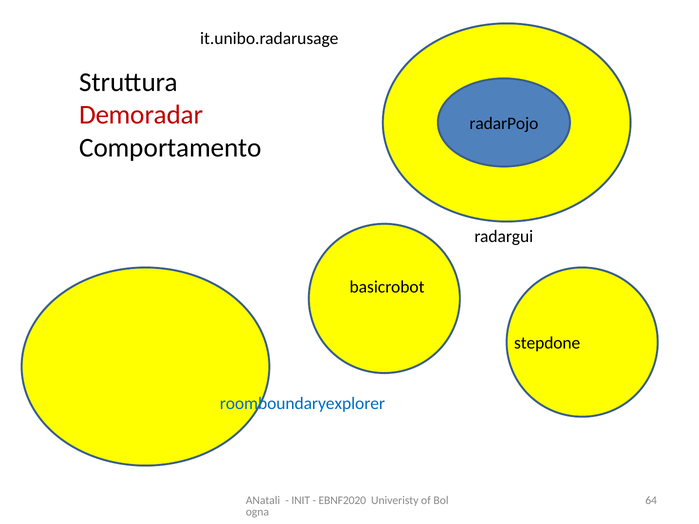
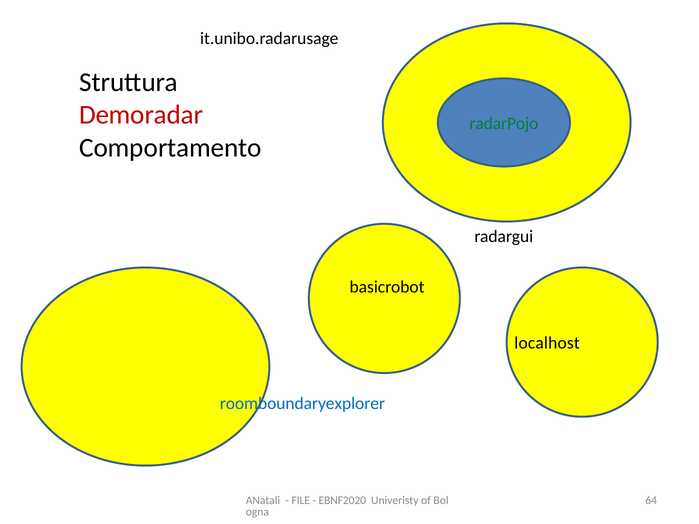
radarPojo colour: black -> green (504, 124)
stepdone: stepdone -> localhost (547, 343)
INIT: INIT -> FILE (301, 501)
